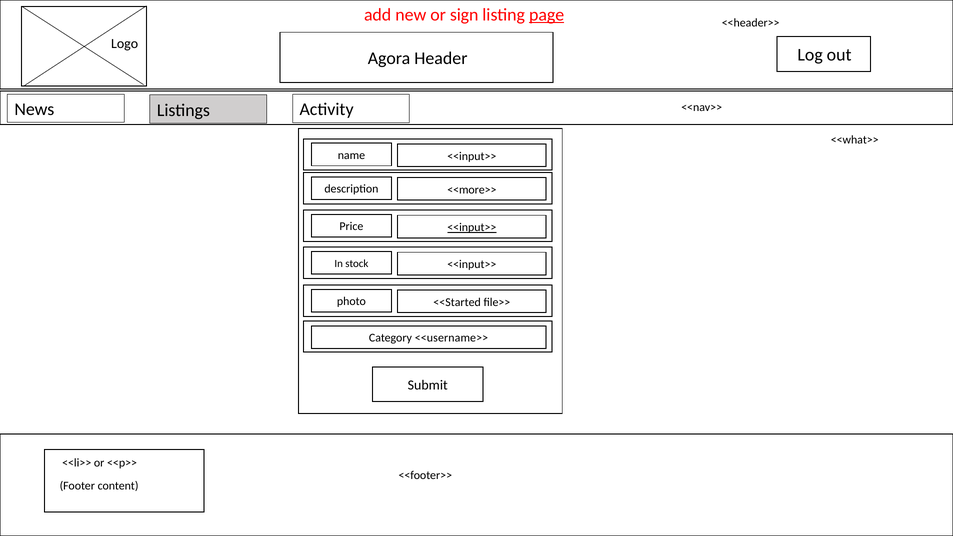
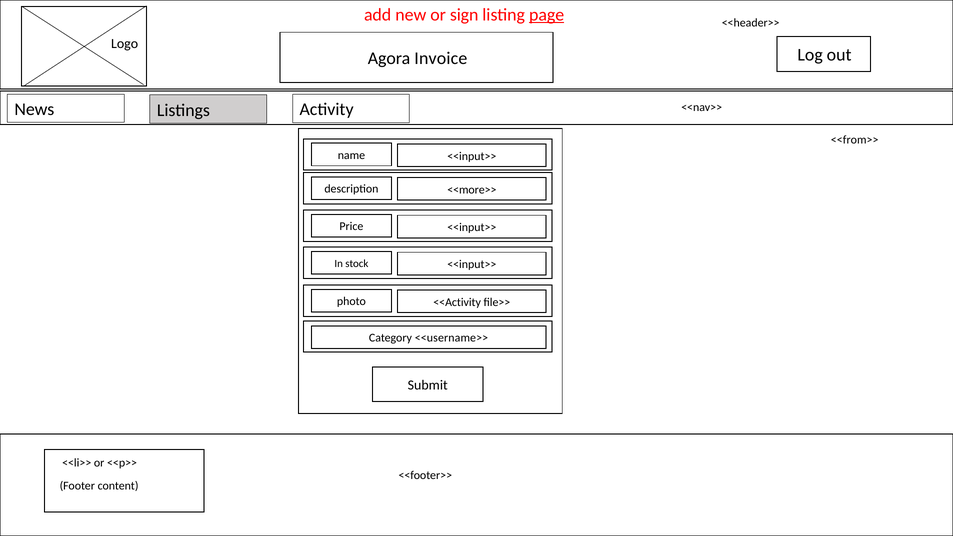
Header: Header -> Invoice (441, 58)
<<what>>: <<what>> -> <<from>> (855, 140)
<<input>> underline: present -> none (472, 227)
<<Started: <<Started -> <<Activity (457, 302)
